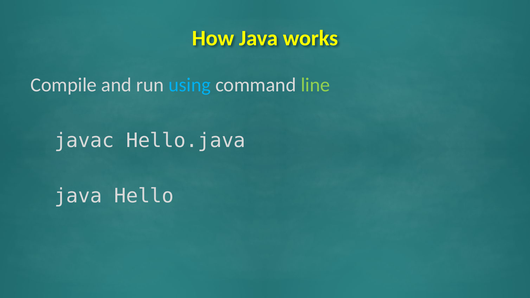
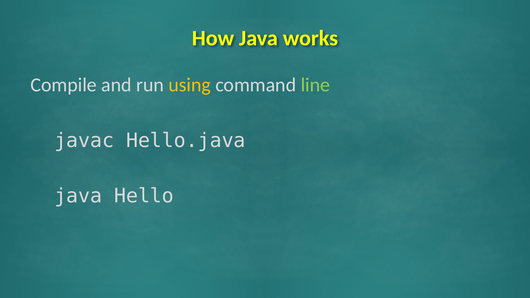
using colour: light blue -> yellow (190, 85)
